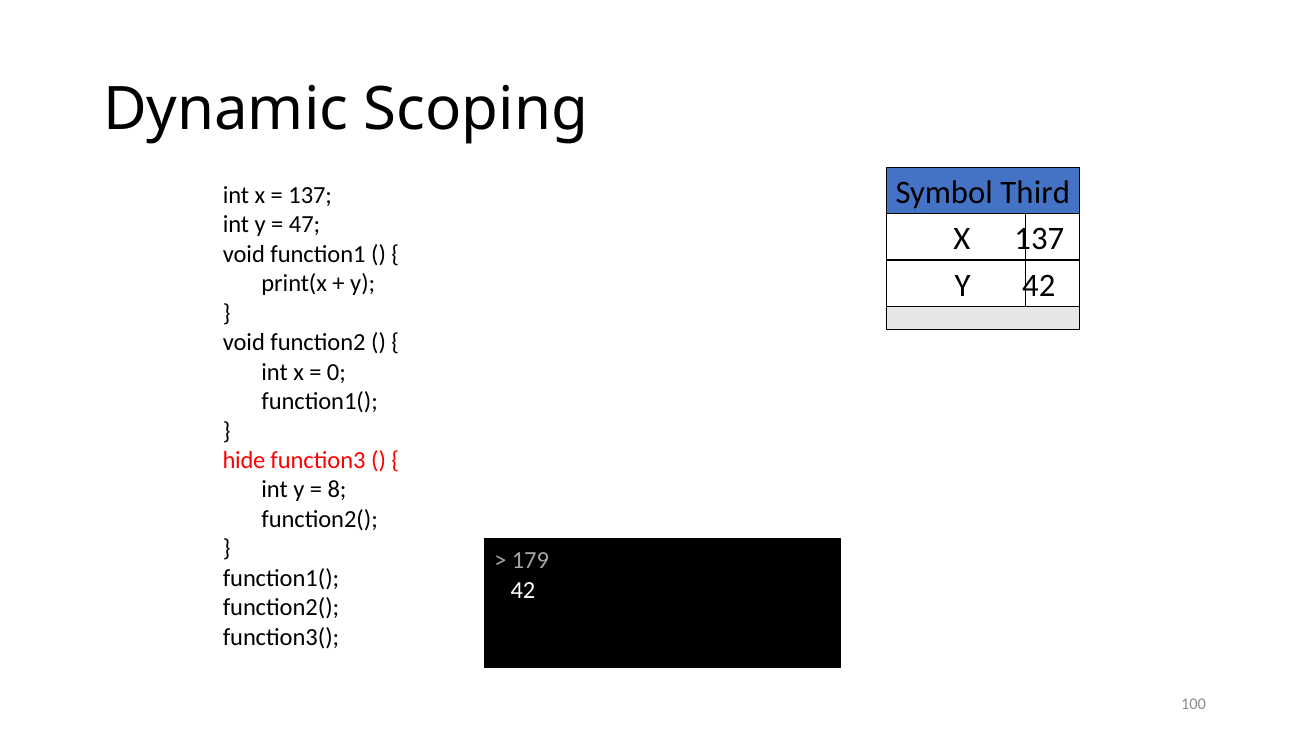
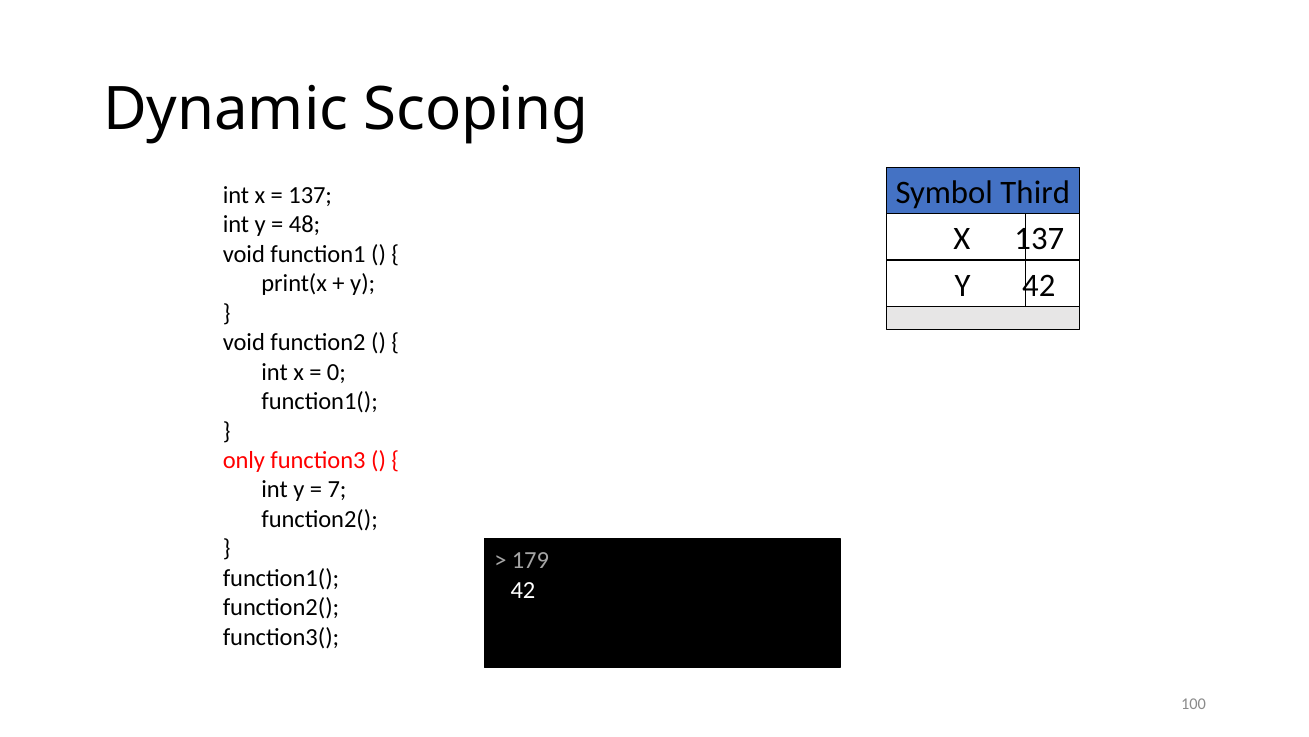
47: 47 -> 48 (305, 225)
hide: hide -> only (244, 460)
8: 8 -> 7 (337, 489)
